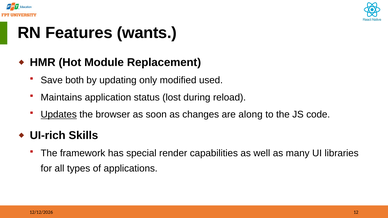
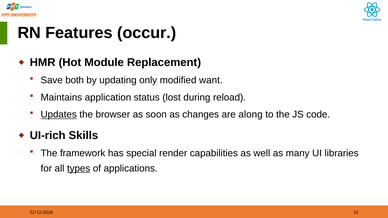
wants: wants -> occur (147, 33)
used: used -> want (211, 80)
types underline: none -> present (79, 169)
